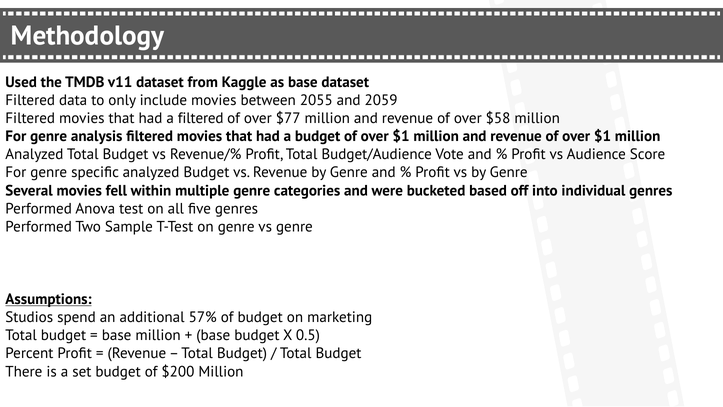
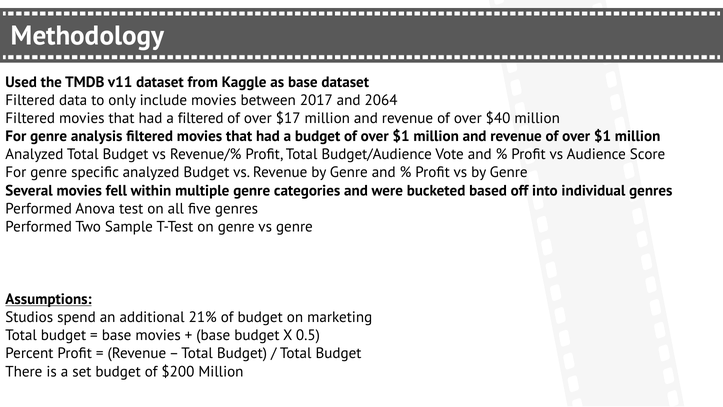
2055: 2055 -> 2017 (316, 100)
2059: 2059 -> 2064 (381, 100)
$77: $77 -> $17 (288, 118)
$58: $58 -> $40 (498, 118)
57%: 57% -> 21% (203, 317)
base million: million -> movies (158, 335)
